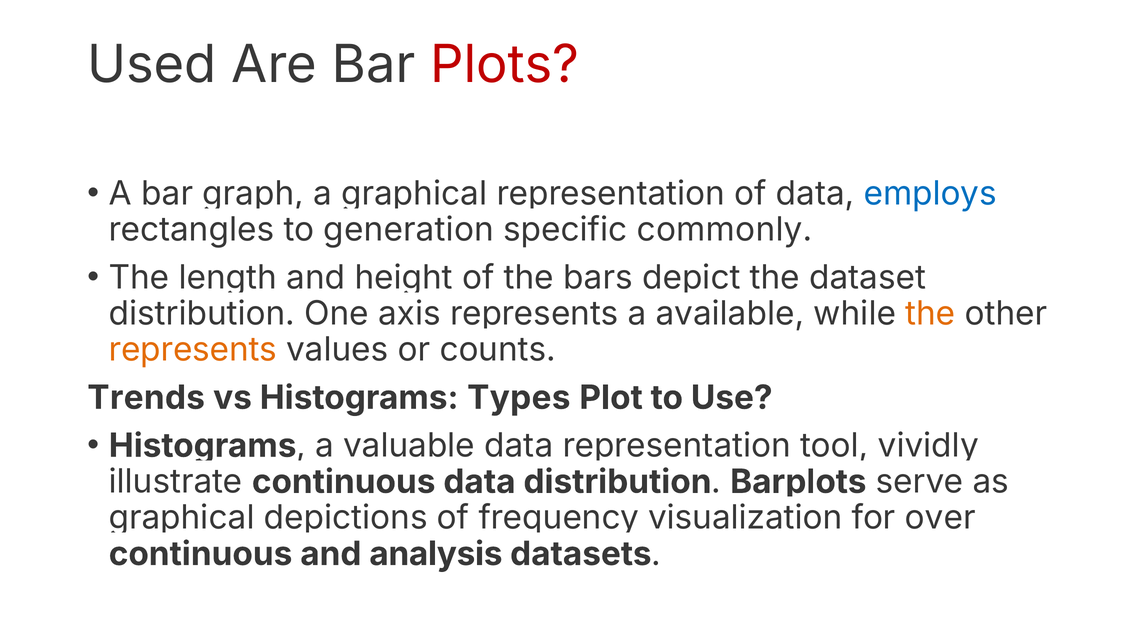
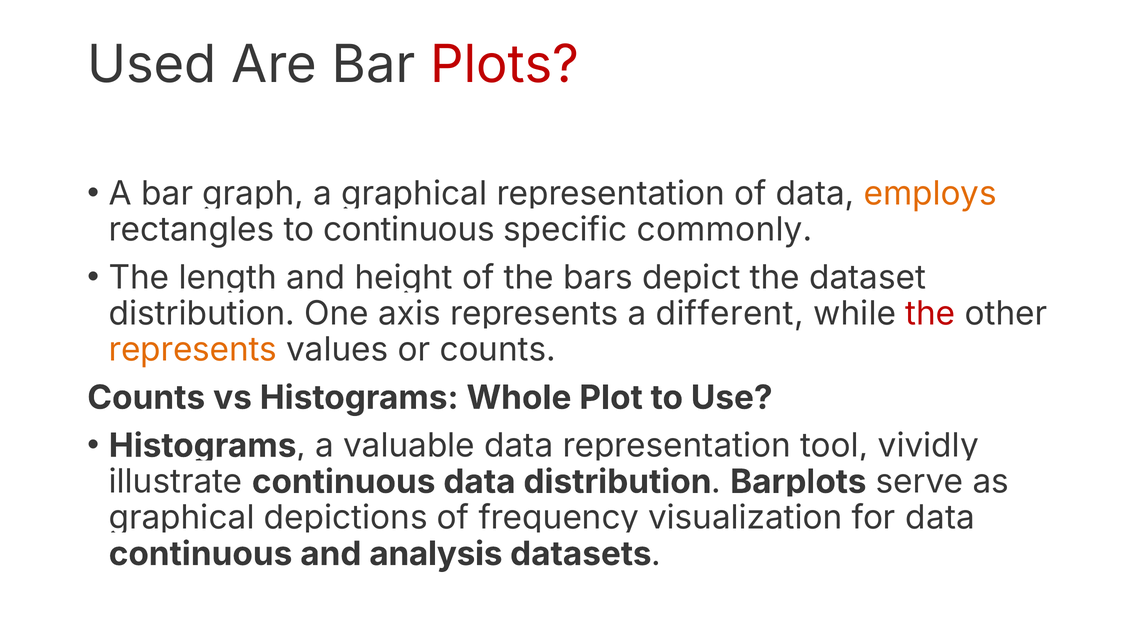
employs colour: blue -> orange (930, 194)
to generation: generation -> continuous (409, 230)
available: available -> different (730, 314)
the colour: orange -> red (930, 314)
Trends: Trends -> Counts (146, 398)
Types: Types -> Whole (519, 398)
for over: over -> data (940, 518)
